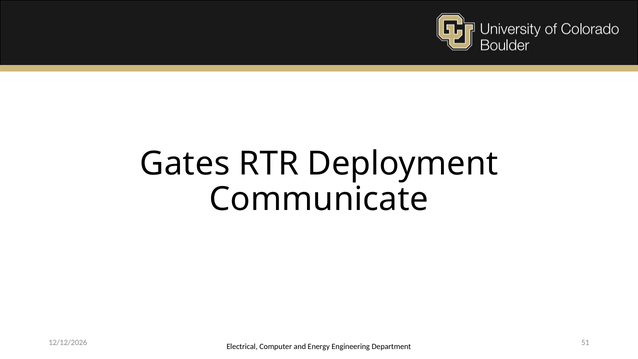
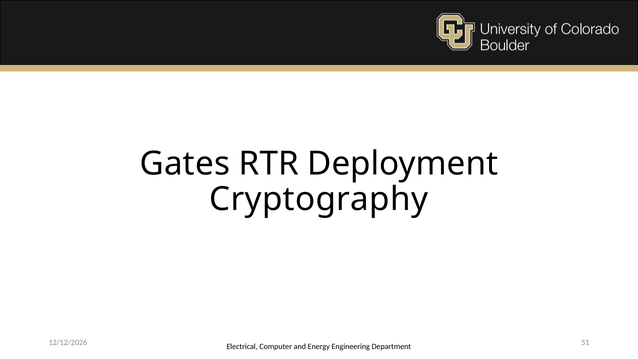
Communicate: Communicate -> Cryptography (319, 199)
